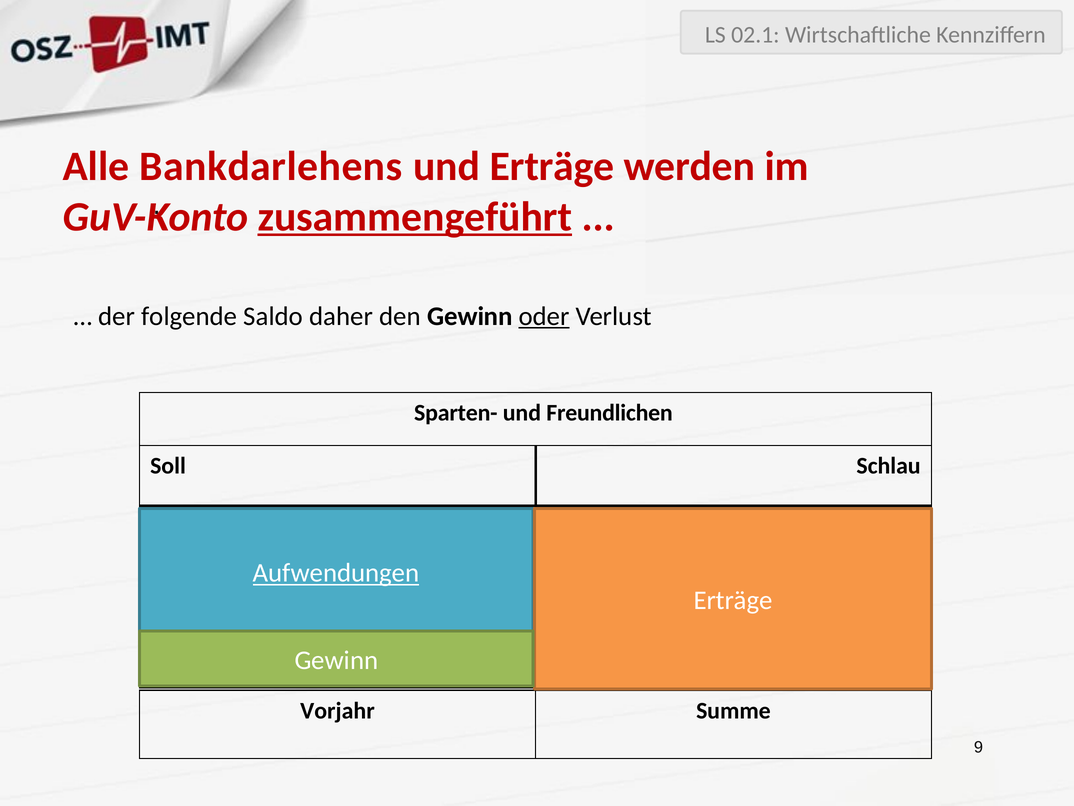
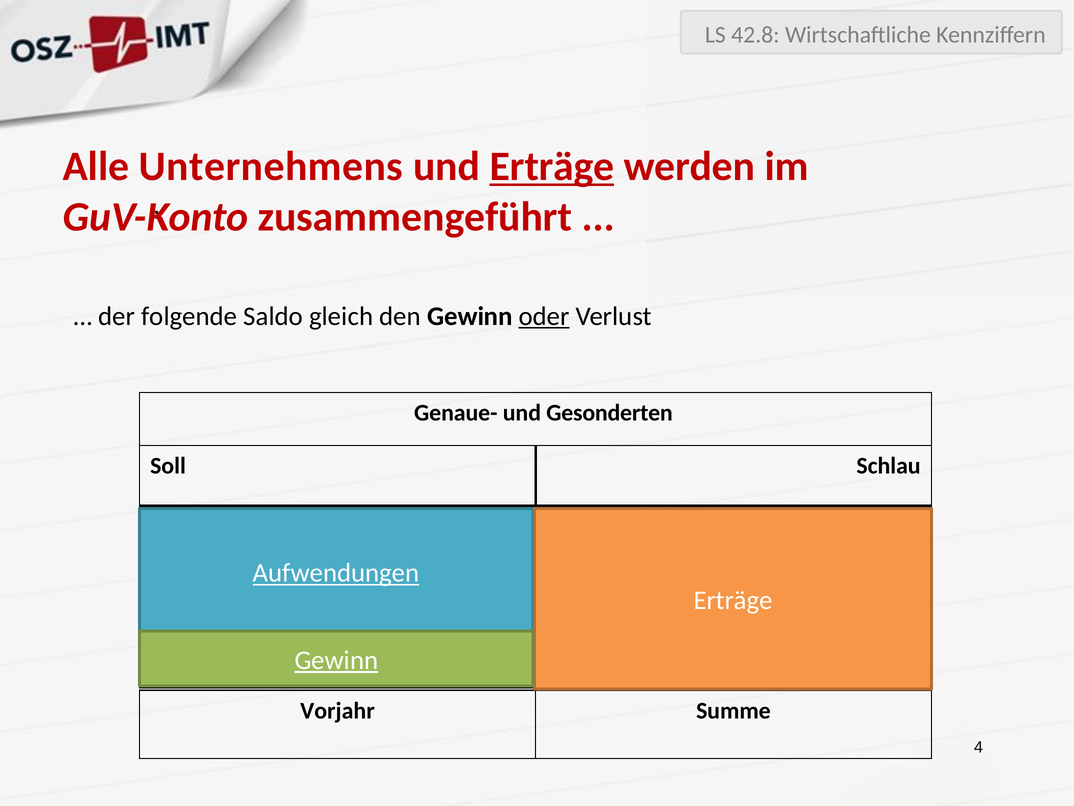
02.1: 02.1 -> 42.8 (755, 35)
Bankdarlehens: Bankdarlehens -> Unternehmens (271, 166)
Erträge underline: none -> present (552, 166)
zusammengeführt underline: present -> none (415, 217)
daher: daher -> gleich (341, 316)
Sparten-: Sparten- -> Genaue- (456, 412)
Freundlichen: Freundlichen -> Gesonderten (610, 412)
Gewinn underline: none -> present (336, 660)
9: 9 -> 4 (979, 747)
